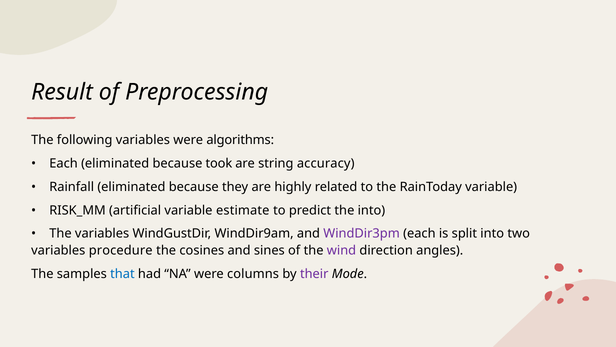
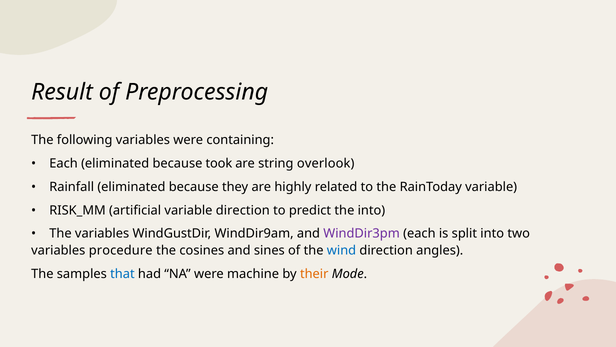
algorithms: algorithms -> containing (240, 140)
accuracy: accuracy -> overlook (326, 163)
variable estimate: estimate -> direction (243, 210)
wind colour: purple -> blue (341, 250)
columns: columns -> machine (253, 274)
their colour: purple -> orange (314, 274)
